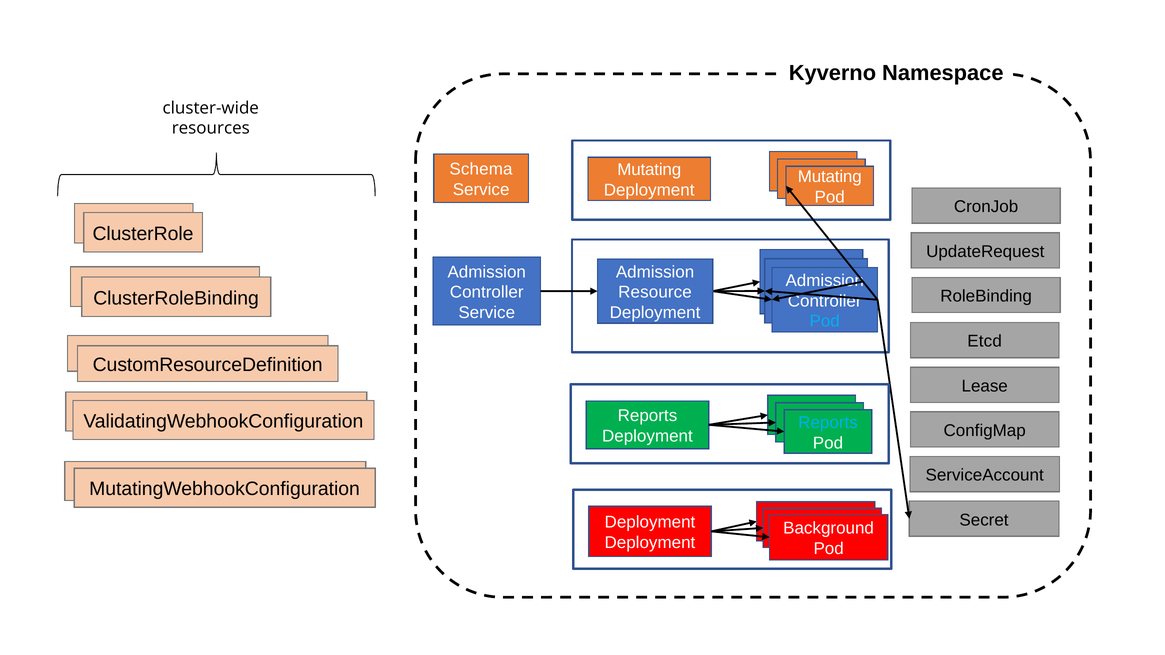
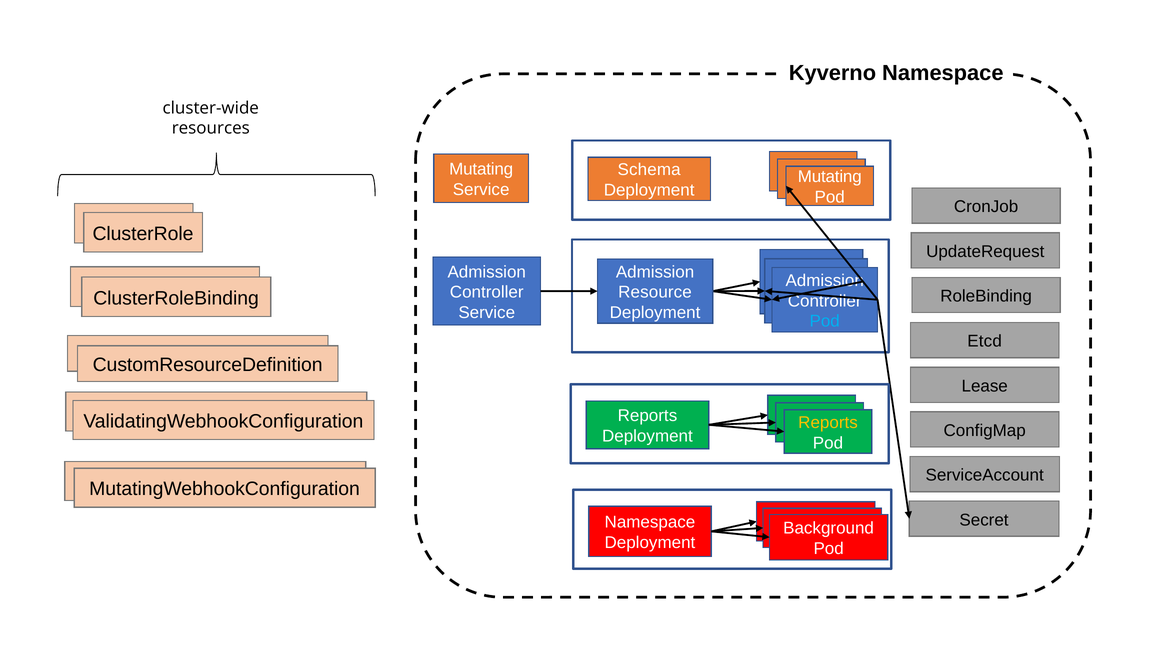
Schema: Schema -> Mutating (481, 169)
Mutating: Mutating -> Schema (649, 170)
Reports colour: light blue -> yellow (828, 423)
Deployment: Deployment -> Namespace (650, 523)
